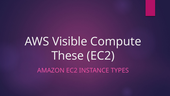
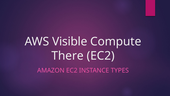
These: These -> There (68, 56)
